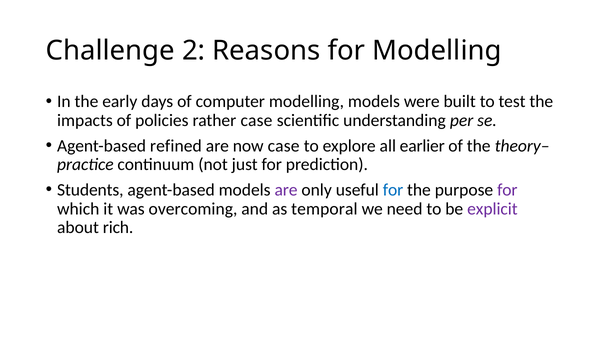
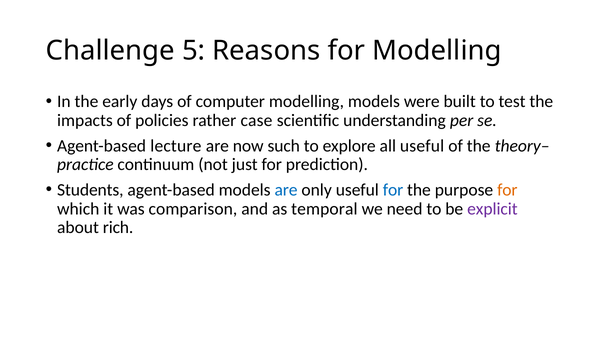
2: 2 -> 5 (194, 50)
refined: refined -> lecture (176, 146)
now case: case -> such (284, 146)
all earlier: earlier -> useful (422, 146)
are colour: purple -> blue (286, 190)
for colour: purple -> orange (507, 190)
overcoming: overcoming -> comparison (193, 209)
